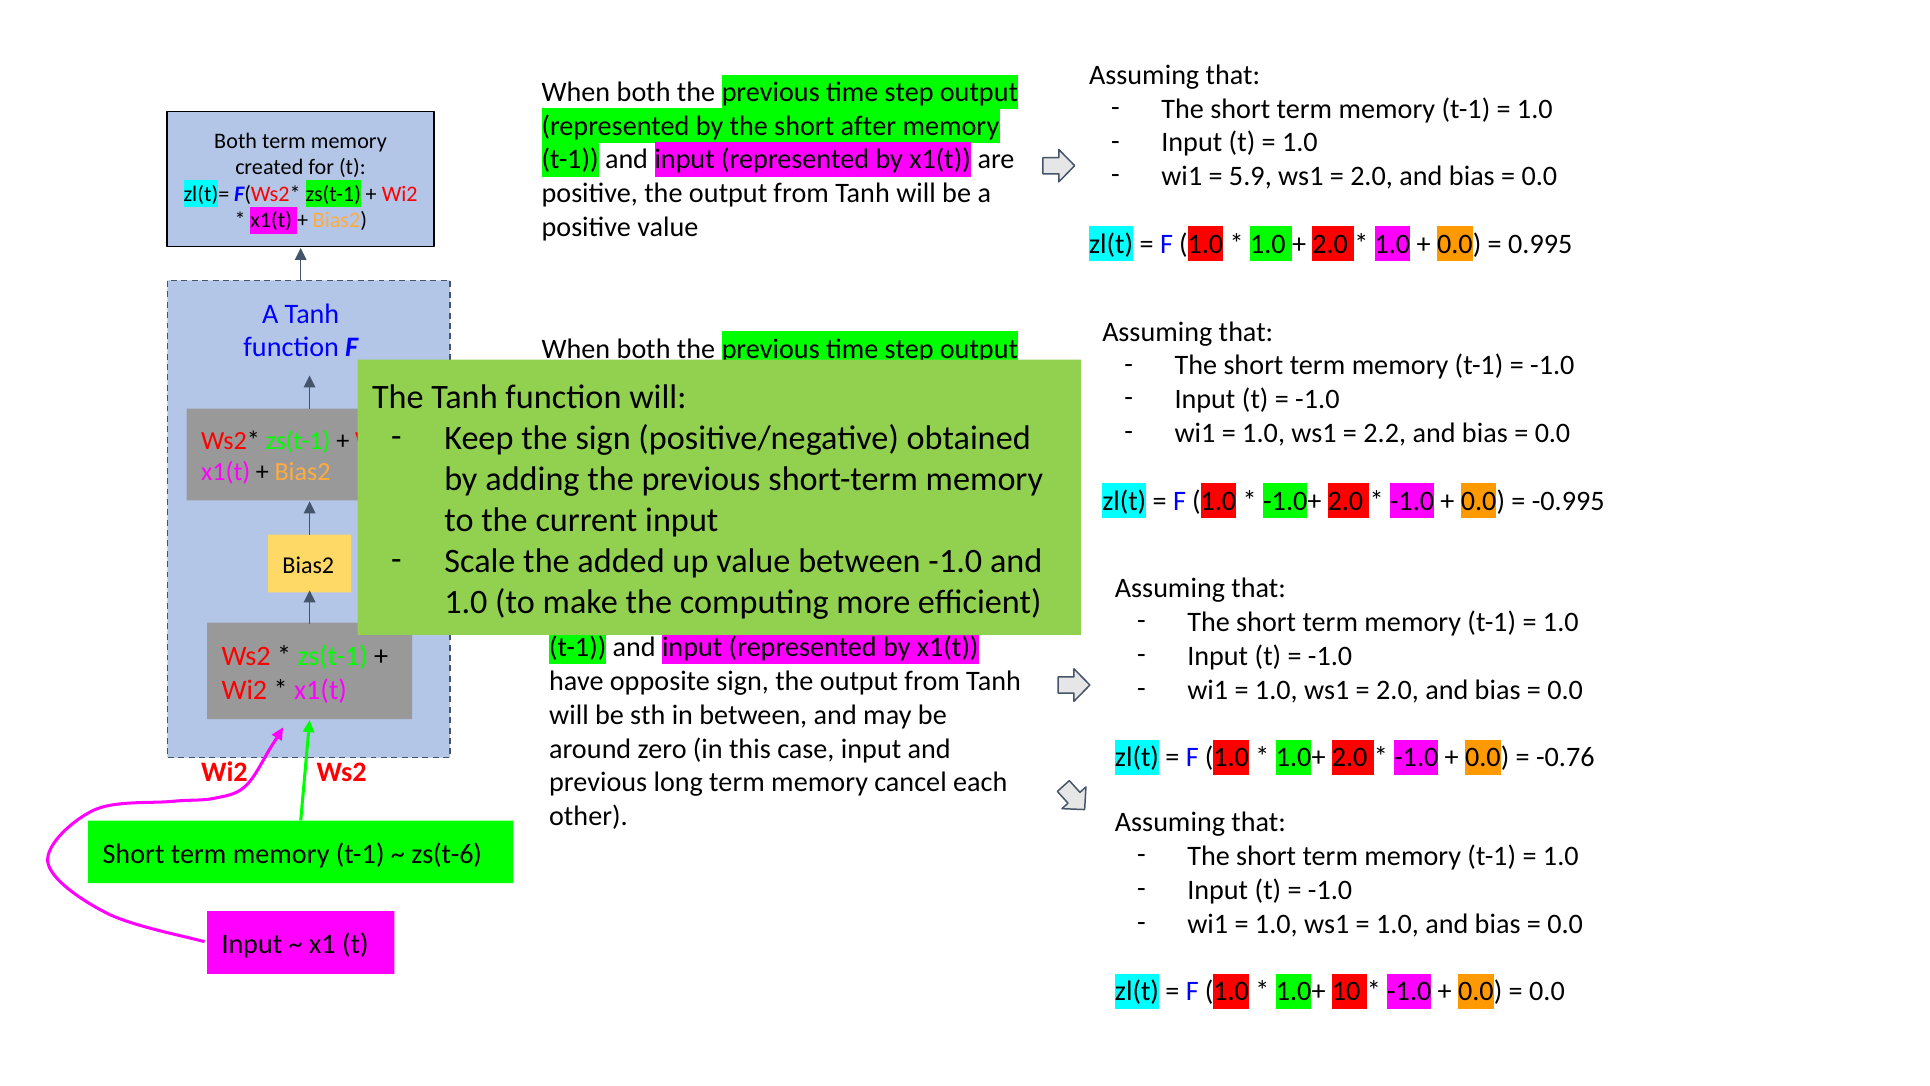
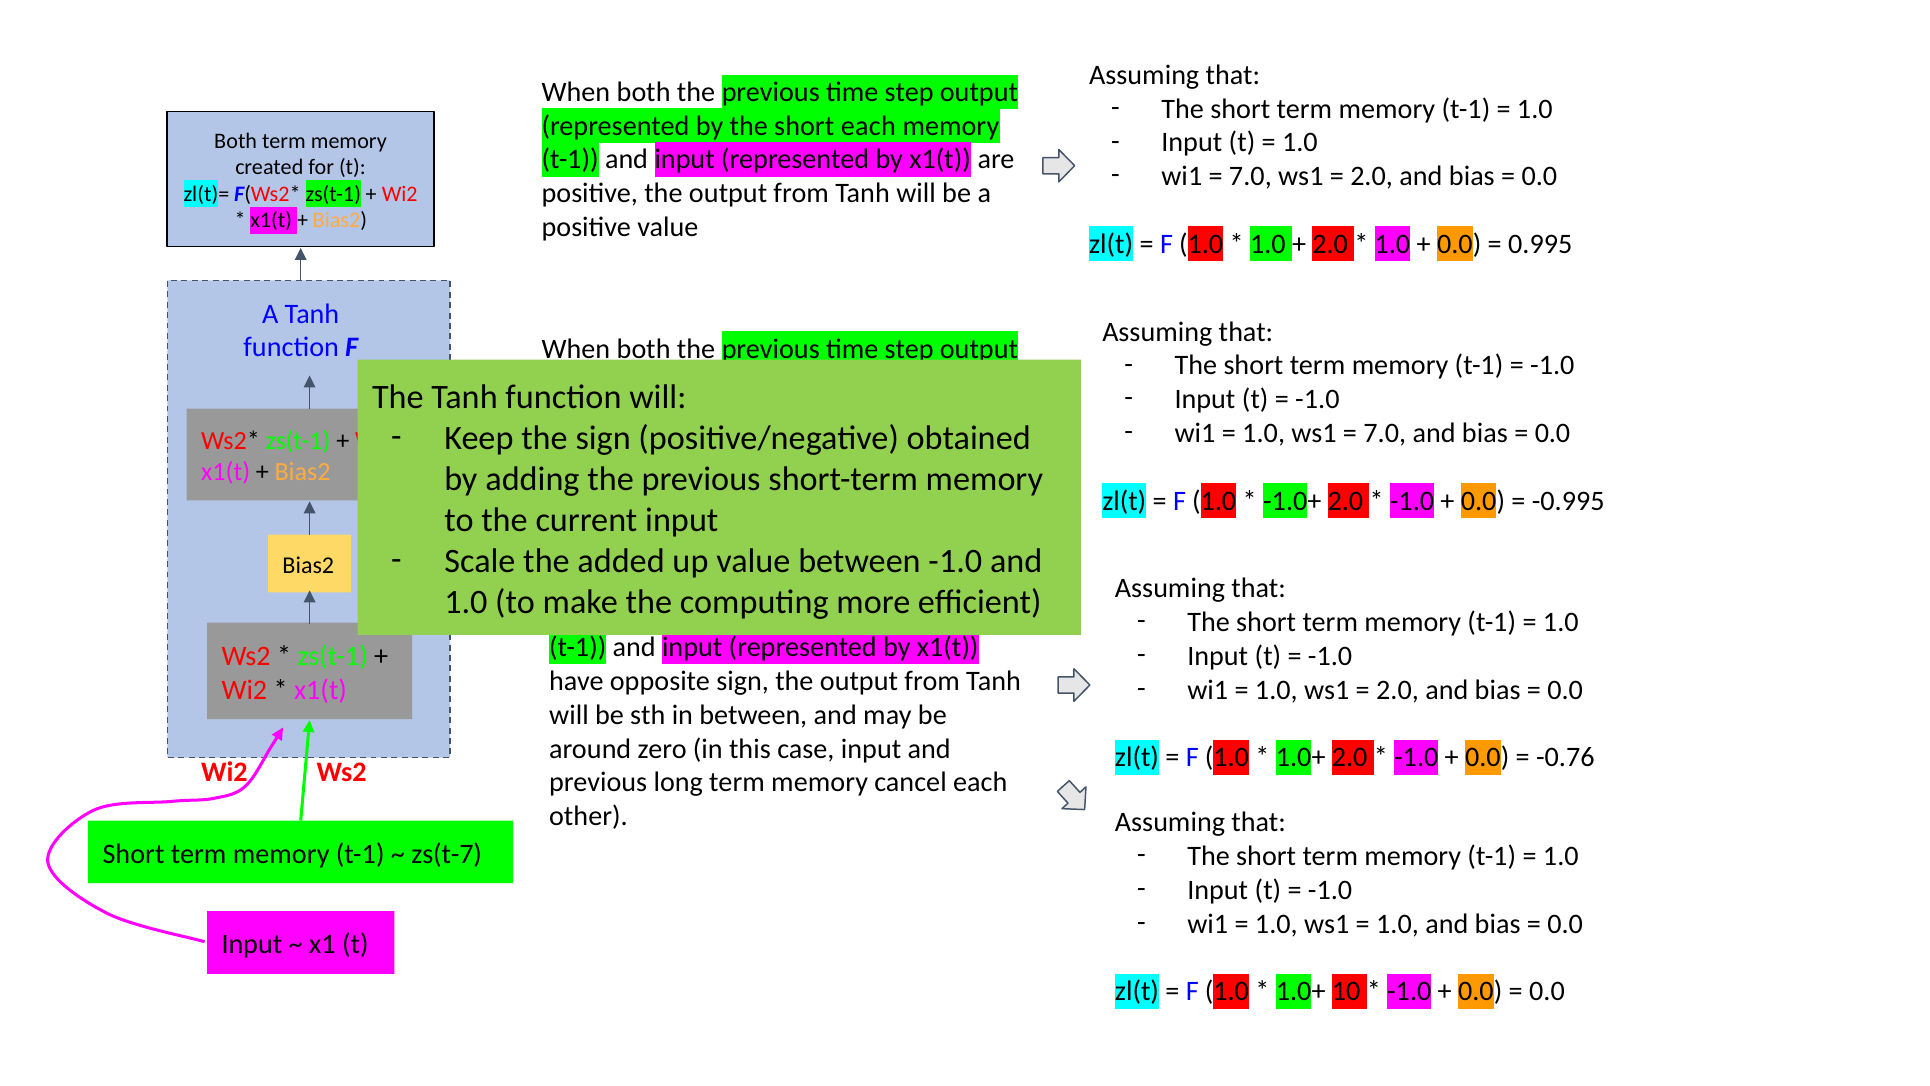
short after: after -> each (868, 126)
5.9: 5.9 -> 7.0 (1250, 176)
2.2: 2.2 -> 7.0 (1385, 433)
zs(t-6: zs(t-6 -> zs(t-7 (447, 854)
